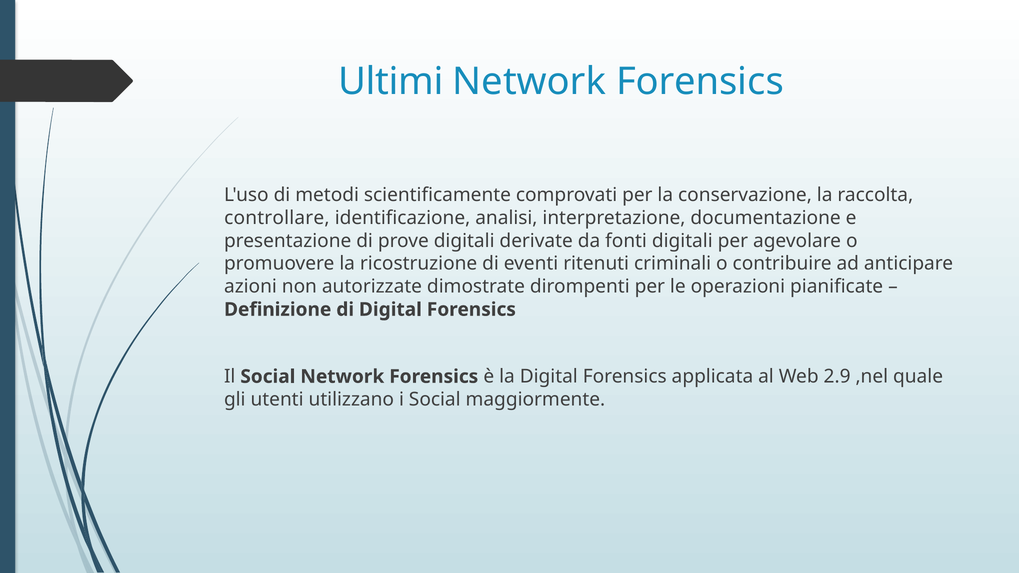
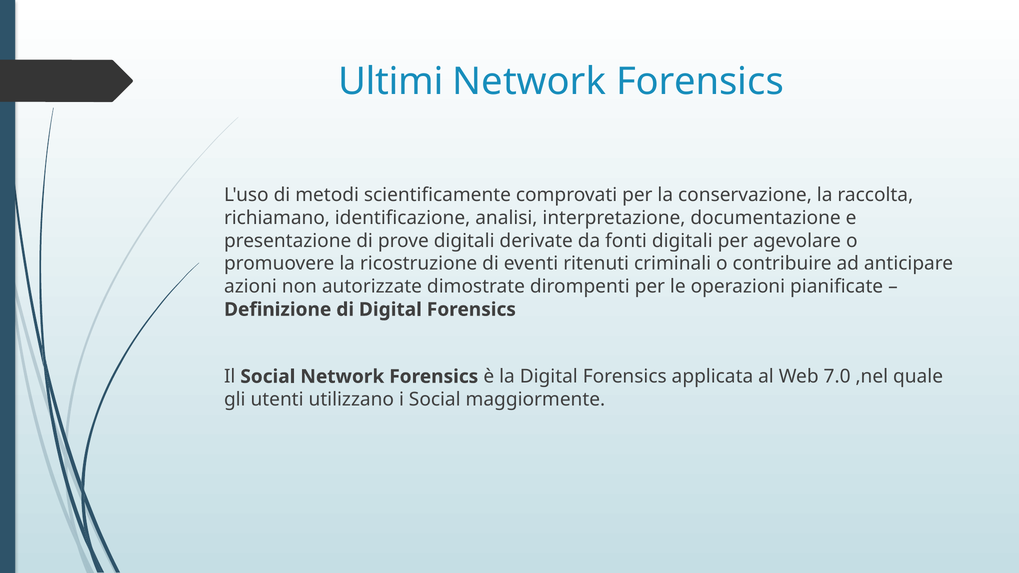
controllare: controllare -> richiamano (277, 218)
2.9: 2.9 -> 7.0 (837, 377)
